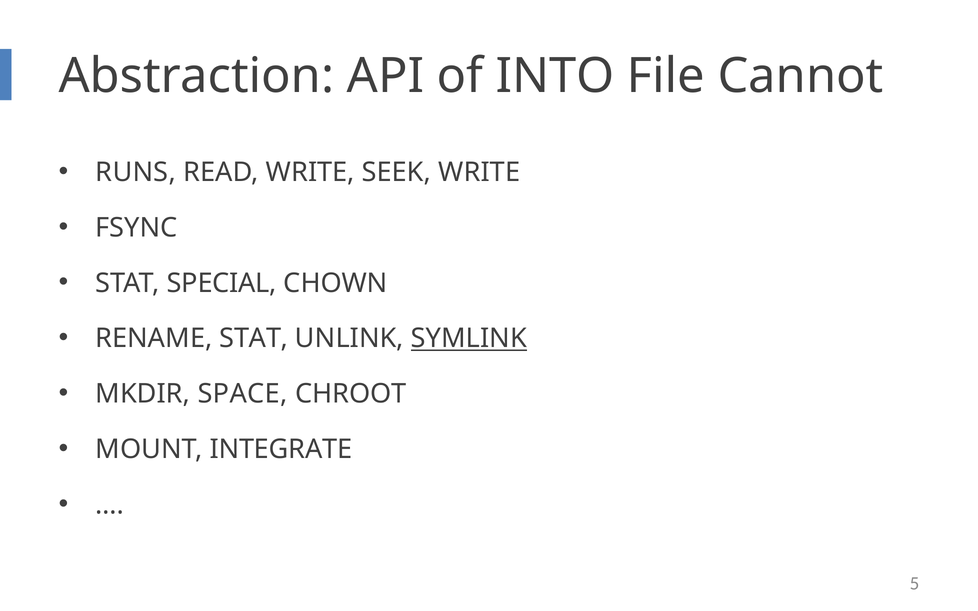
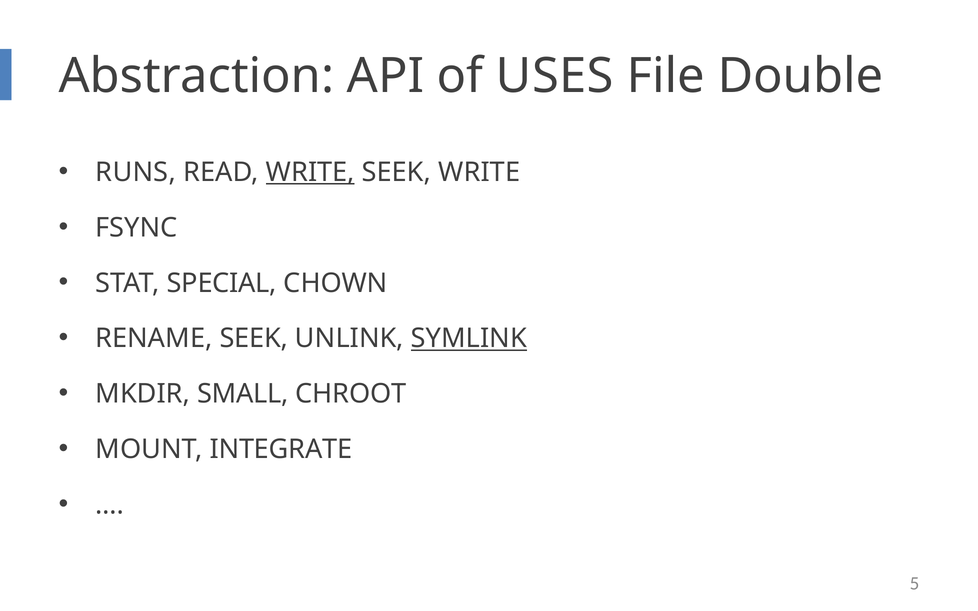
INTO: INTO -> USES (555, 76)
Cannot: Cannot -> Double (801, 76)
WRITE underline: none -> present (310, 172)
RENAME STAT: STAT -> SEEK (254, 339)
SPACE: SPACE -> SMALL (243, 394)
